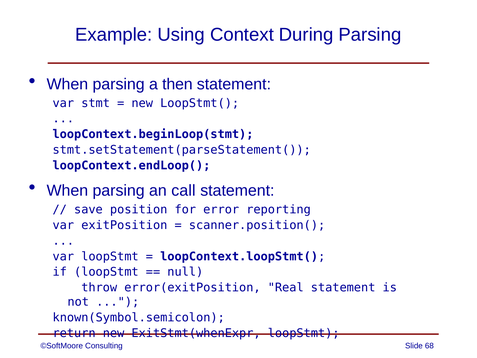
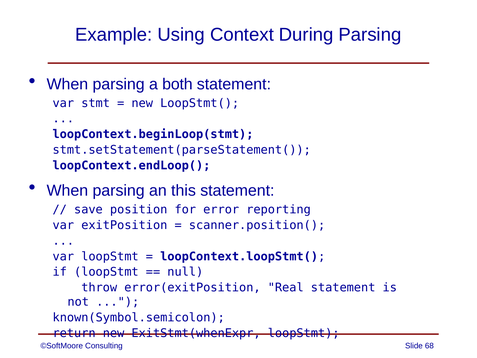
then: then -> both (177, 84)
call: call -> this (184, 190)
